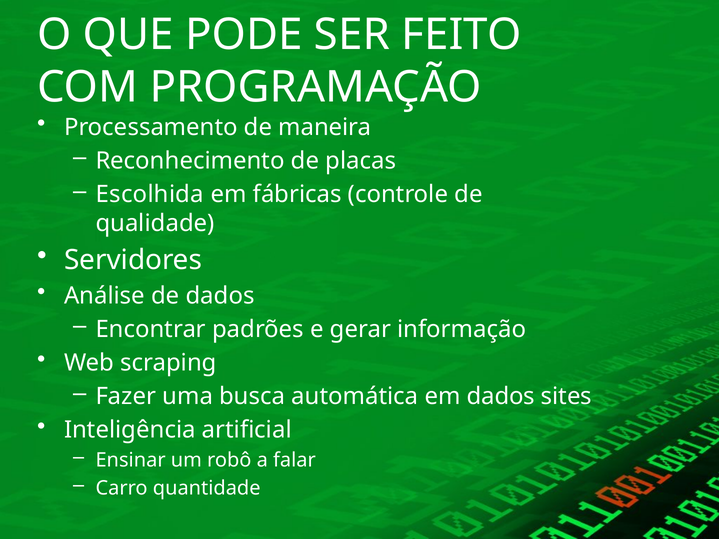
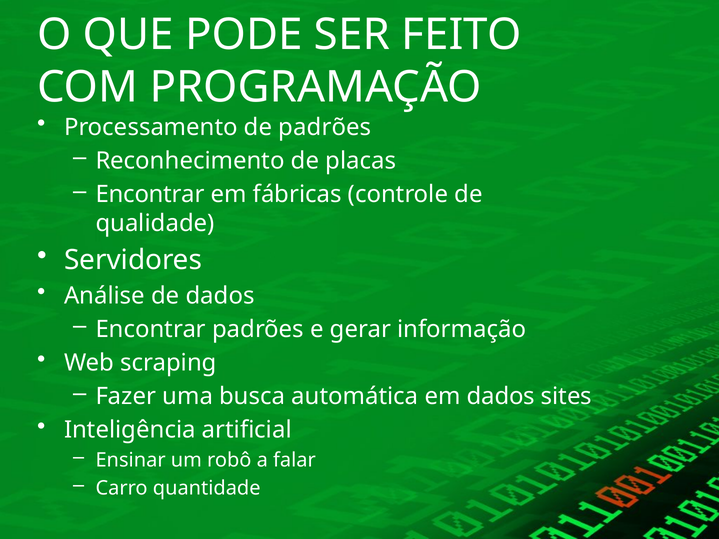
de maneira: maneira -> padrões (325, 128)
Escolhida: Escolhida -> Encontrar (150, 195)
